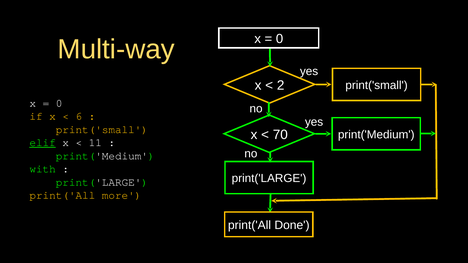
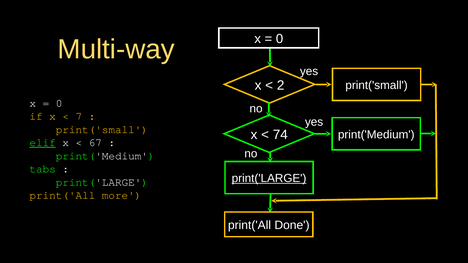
6: 6 -> 7 (79, 116)
70: 70 -> 74 (280, 135)
11: 11 -> 67 (95, 143)
with: with -> tabs (43, 169)
print('LARGE underline: none -> present (269, 179)
